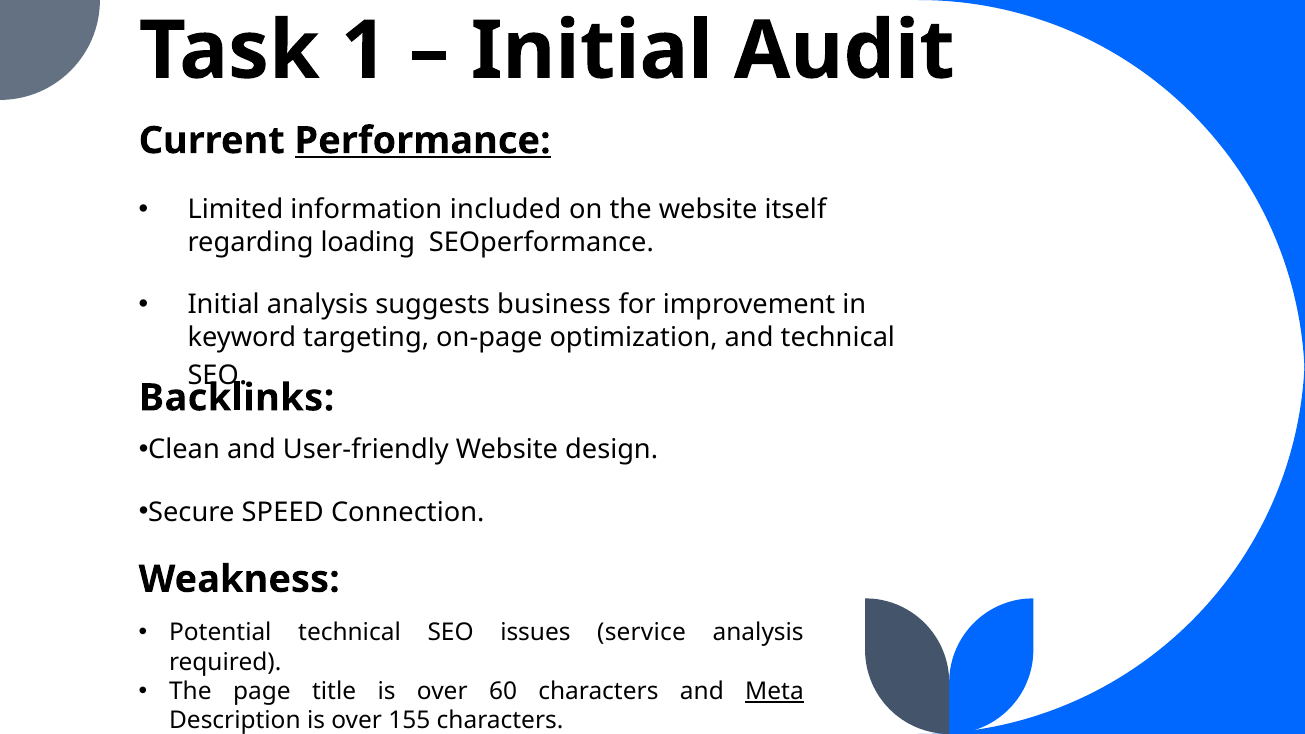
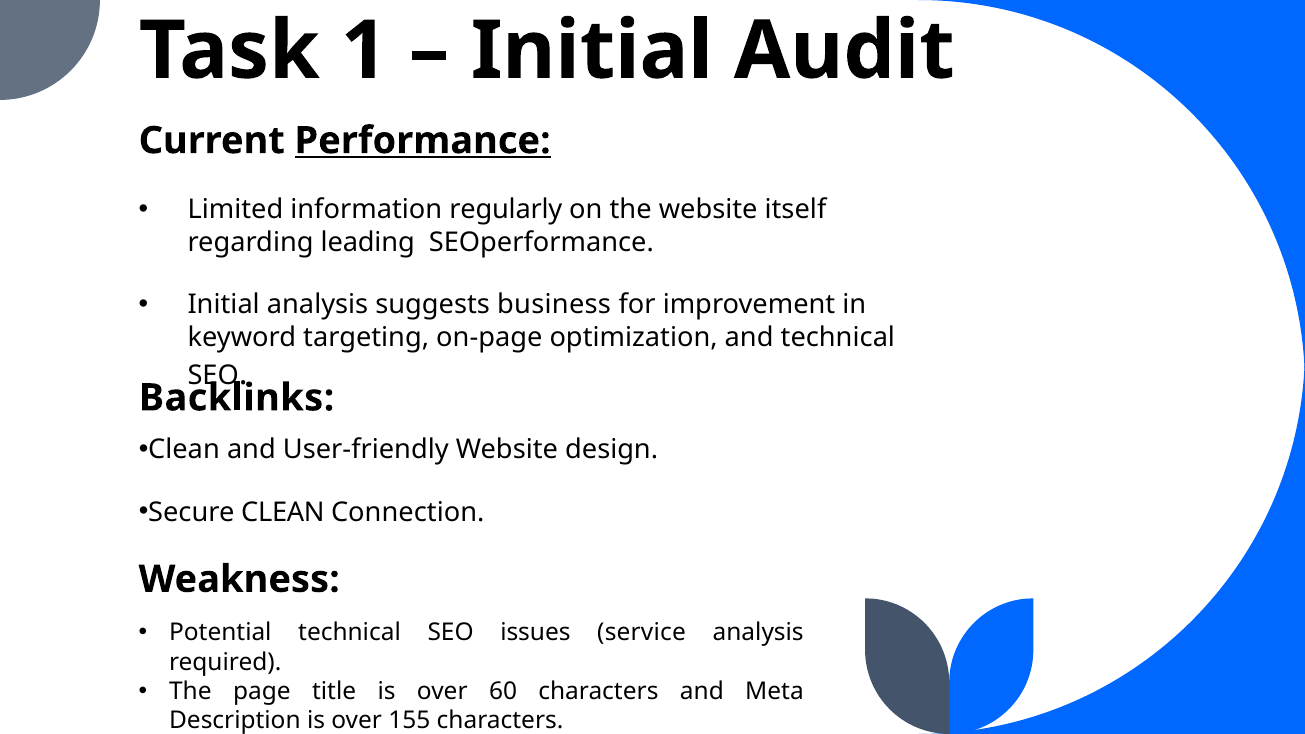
included: included -> regularly (506, 210)
loading: loading -> leading (368, 242)
Secure SPEED: SPEED -> CLEAN (283, 512)
Meta underline: present -> none (774, 692)
